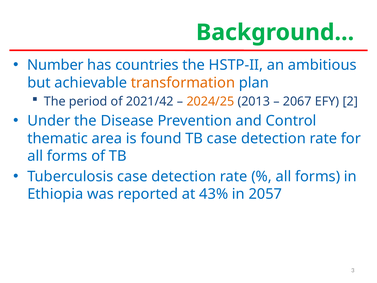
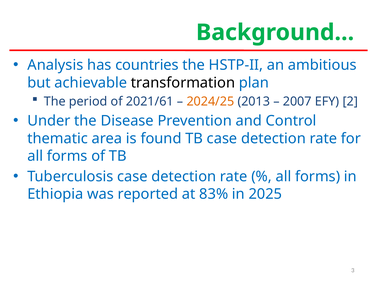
Number: Number -> Analysis (55, 65)
transformation colour: orange -> black (183, 83)
2021/42: 2021/42 -> 2021/61 (150, 101)
2067: 2067 -> 2007 (297, 101)
43%: 43% -> 83% (214, 194)
2057: 2057 -> 2025 (265, 194)
